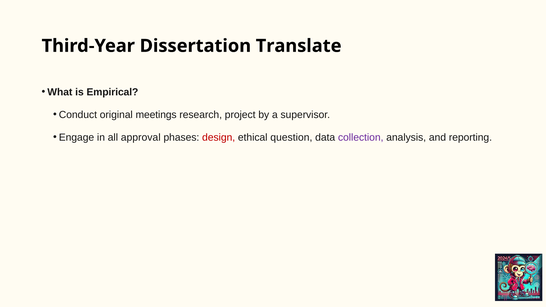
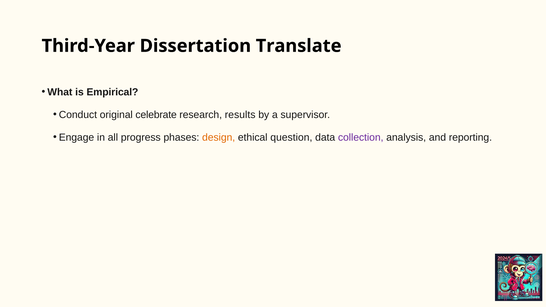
meetings: meetings -> celebrate (156, 115)
project: project -> results (240, 115)
approval: approval -> progress (141, 138)
design colour: red -> orange (219, 138)
